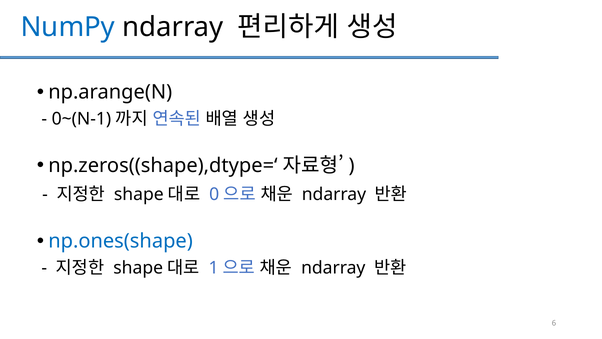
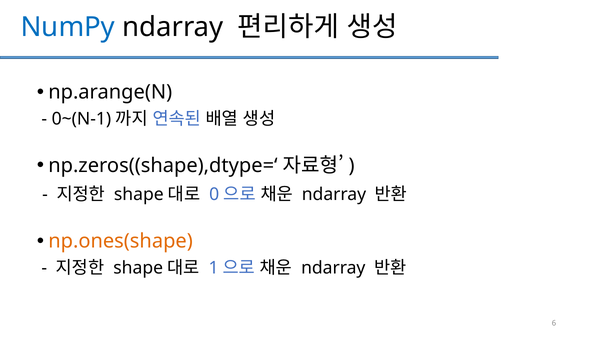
np.ones(shape colour: blue -> orange (121, 241)
